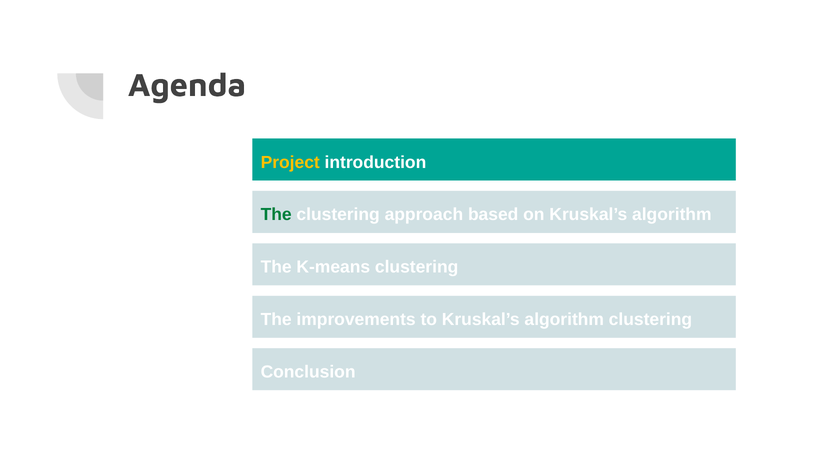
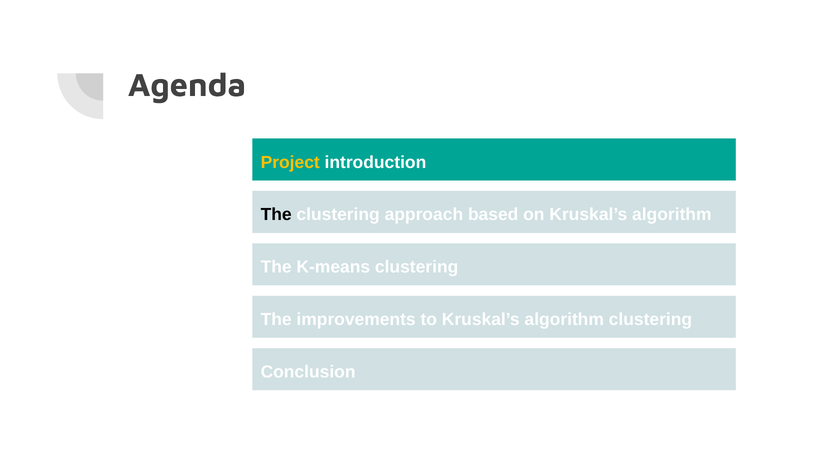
The colour: green -> black (276, 214)
